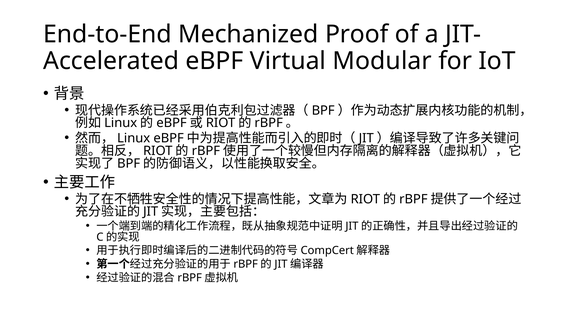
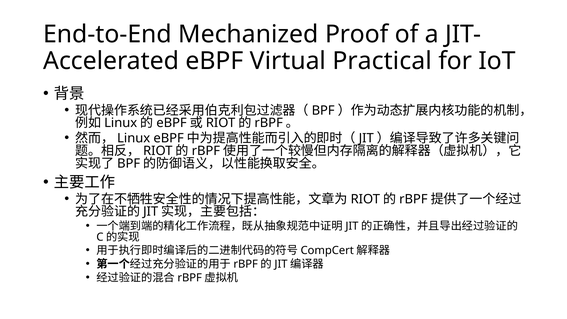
Modular: Modular -> Practical (382, 61)
